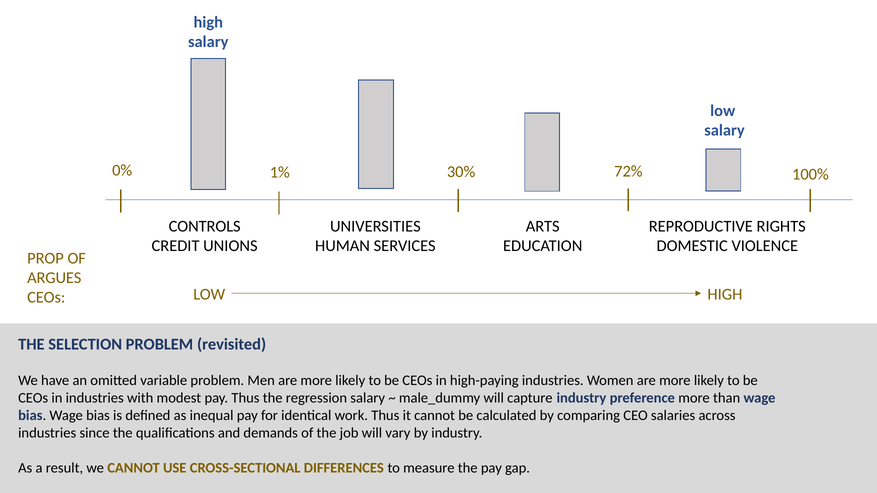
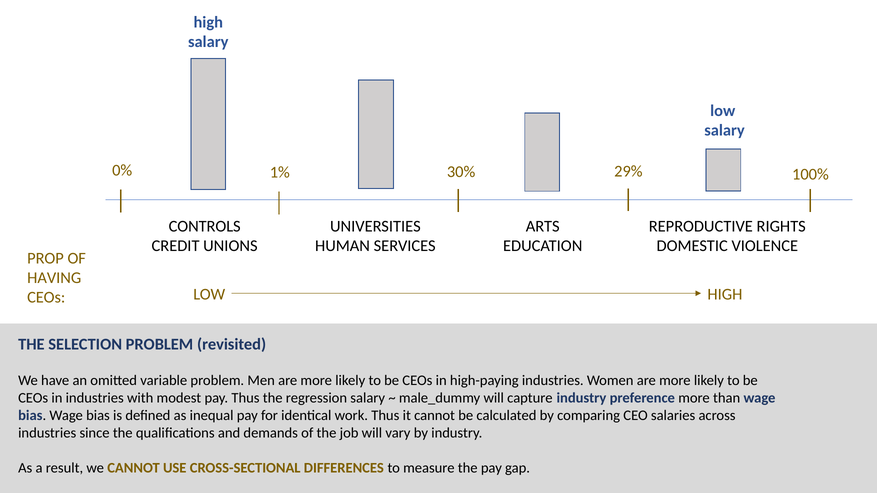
72%: 72% -> 29% (628, 171)
ARGUES: ARGUES -> HAVING (54, 278)
